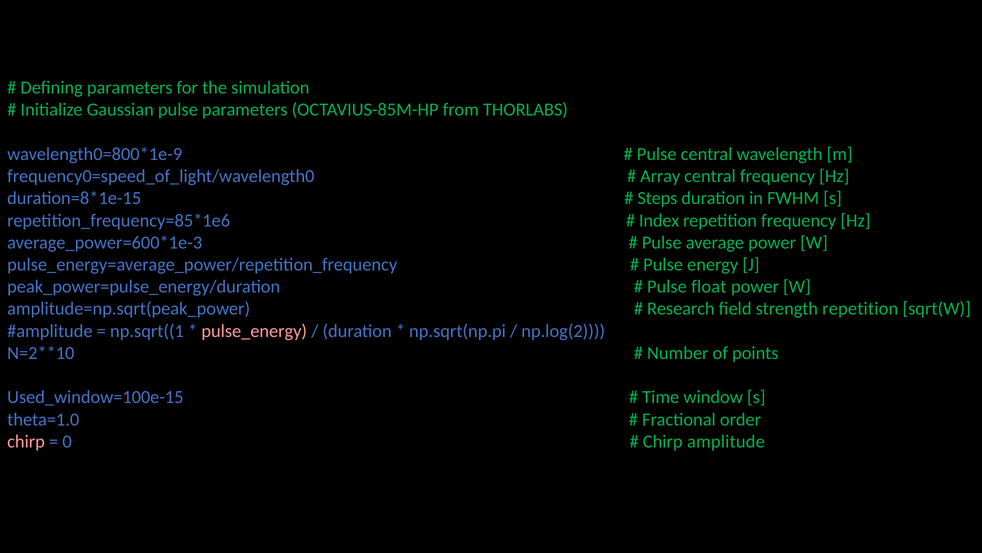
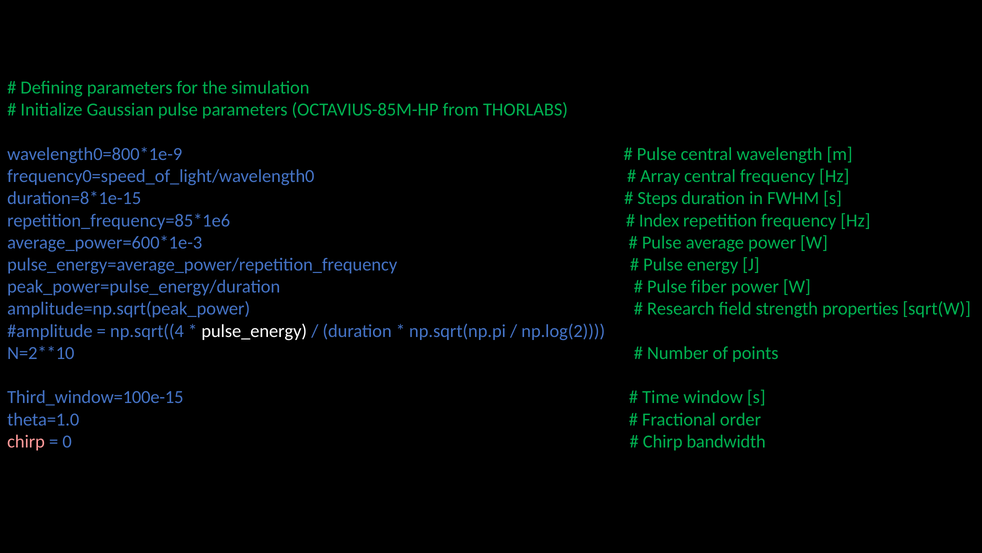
float: float -> fiber (709, 286)
strength repetition: repetition -> properties (860, 309)
np.sqrt((1: np.sqrt((1 -> np.sqrt((4 (147, 331)
pulse_energy colour: pink -> white (254, 331)
Used_window=100e-15: Used_window=100e-15 -> Third_window=100e-15 (95, 397)
amplitude: amplitude -> bandwidth (726, 441)
